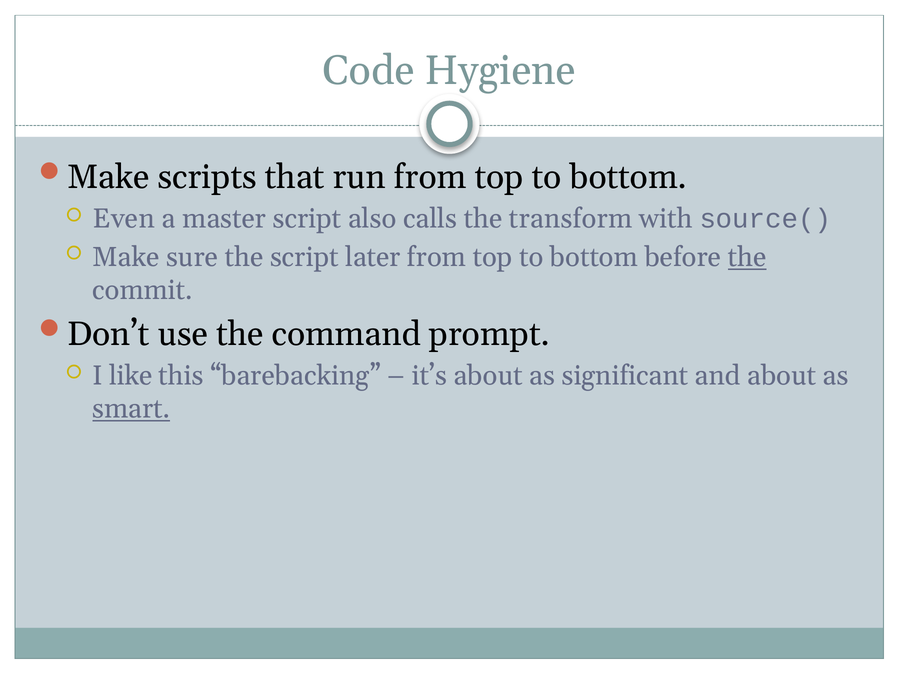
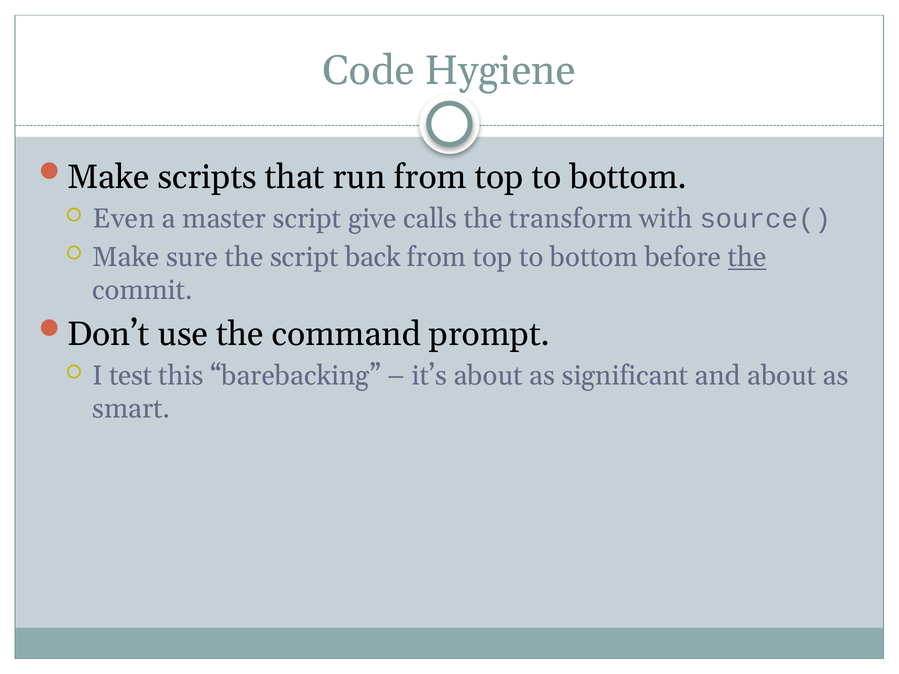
also: also -> give (372, 219)
later: later -> back (373, 257)
like: like -> test (131, 376)
smart underline: present -> none (131, 409)
